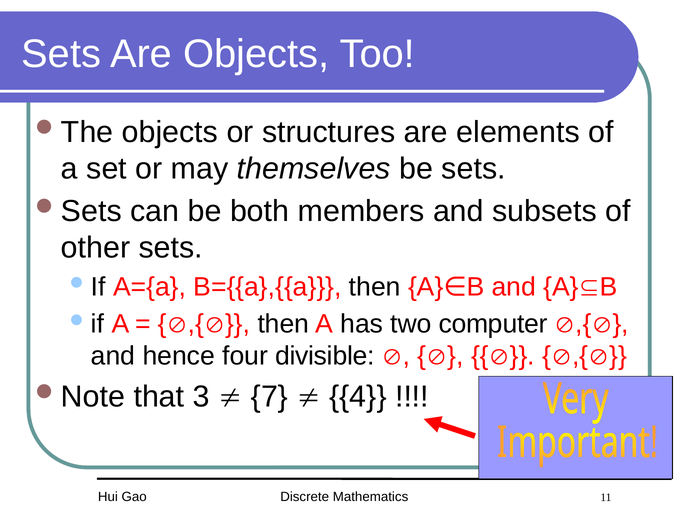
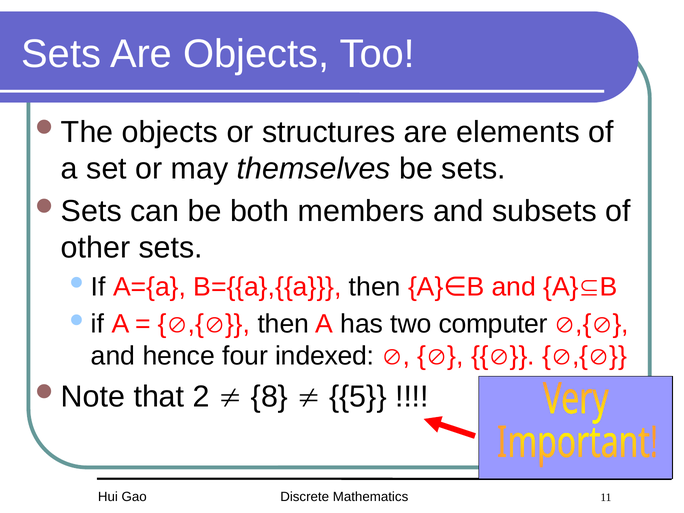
divisible: divisible -> indexed (325, 356)
3: 3 -> 2 (201, 397)
7: 7 -> 8 (269, 397)
4: 4 -> 5 (358, 397)
